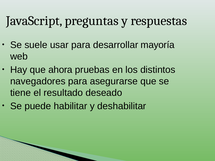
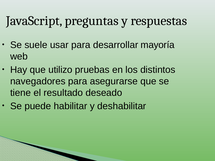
ahora: ahora -> utilizo (60, 70)
